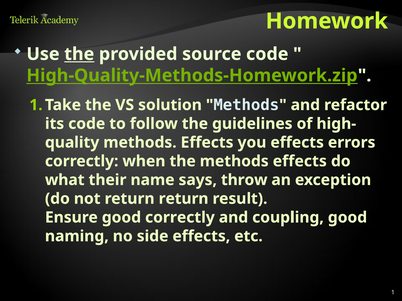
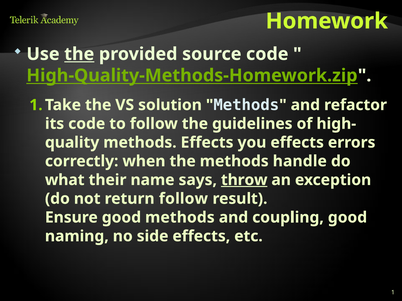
the methods effects: effects -> handle (300, 161)
throw underline: none -> present (244, 180)
return return: return -> follow (183, 199)
good correctly: correctly -> methods (180, 218)
